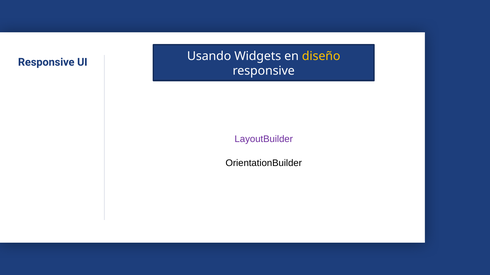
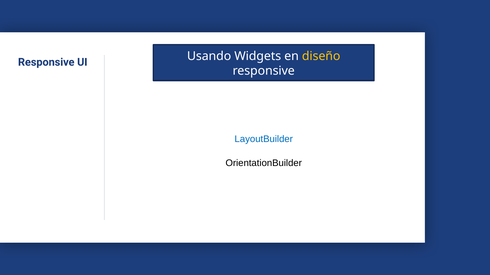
LayoutBuilder colour: purple -> blue (264, 139)
